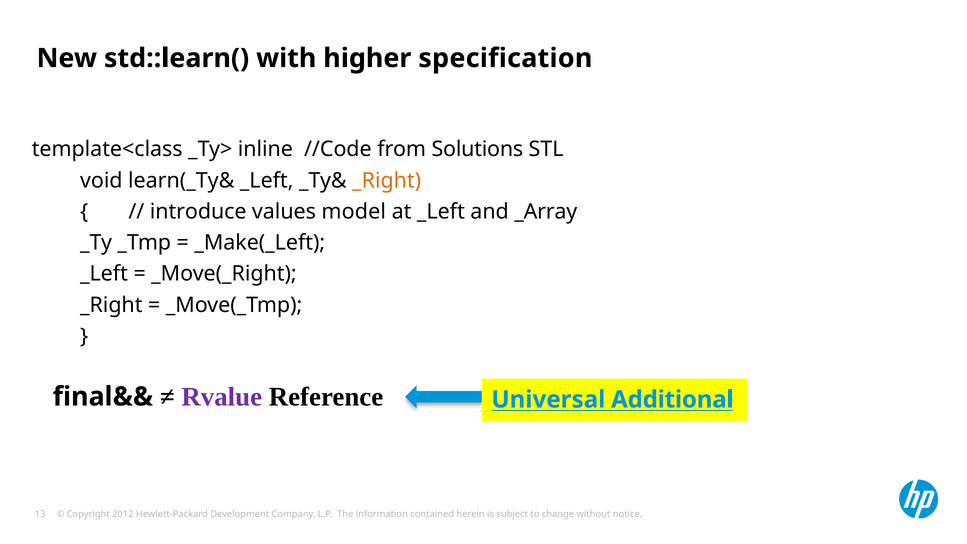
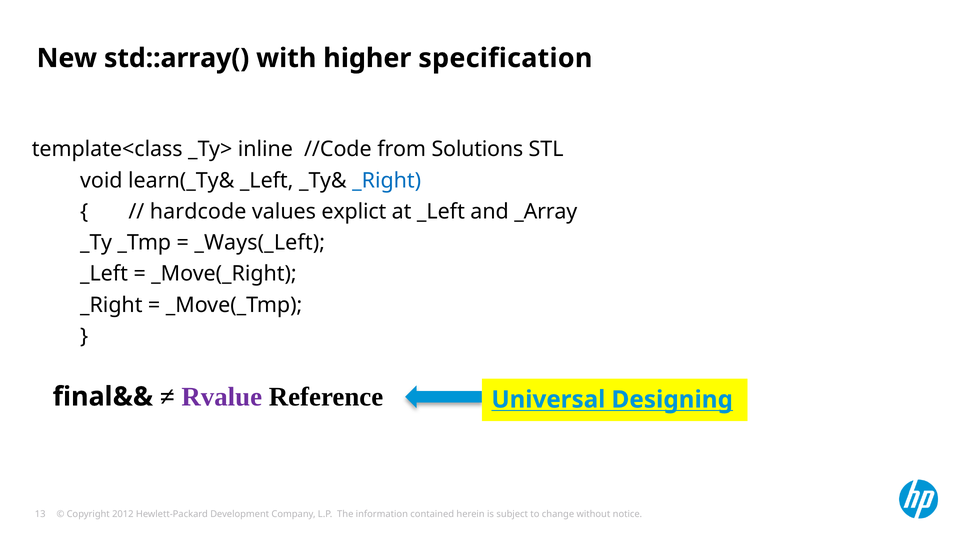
std::learn(: std::learn( -> std::array( (177, 58)
_Right colour: orange -> blue (387, 180)
introduce: introduce -> hardcode (198, 212)
model: model -> explict (354, 212)
_Make(_Left: _Make(_Left -> _Ways(_Left (260, 243)
Additional: Additional -> Designing (672, 400)
